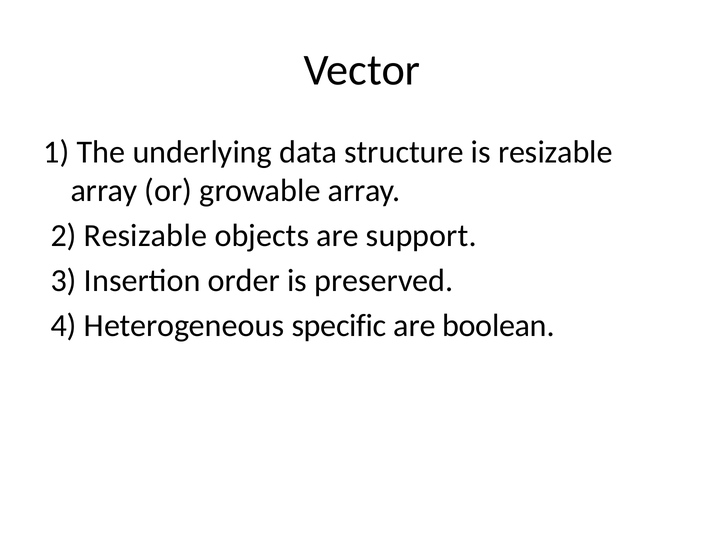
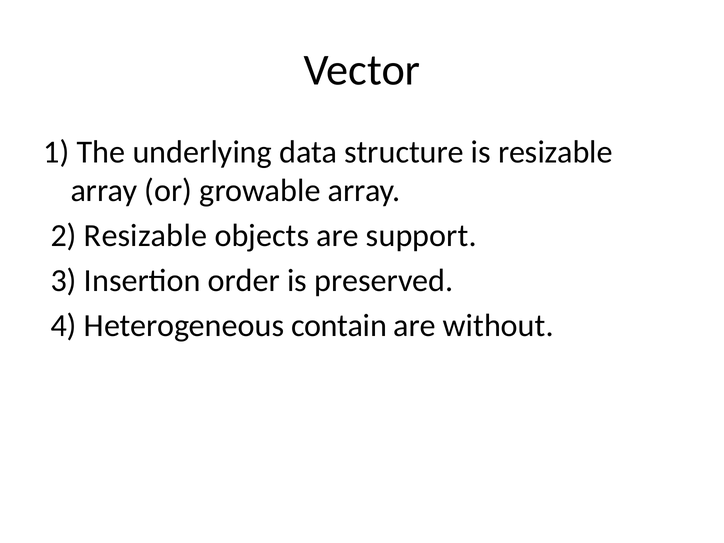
specific: specific -> contain (339, 326)
boolean: boolean -> without (498, 326)
